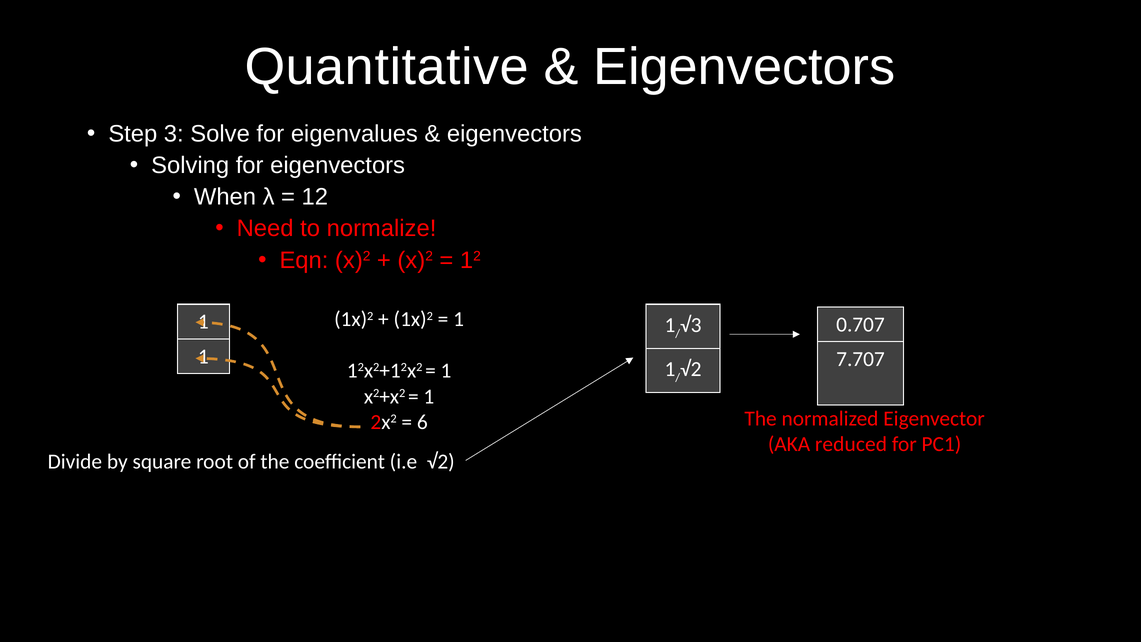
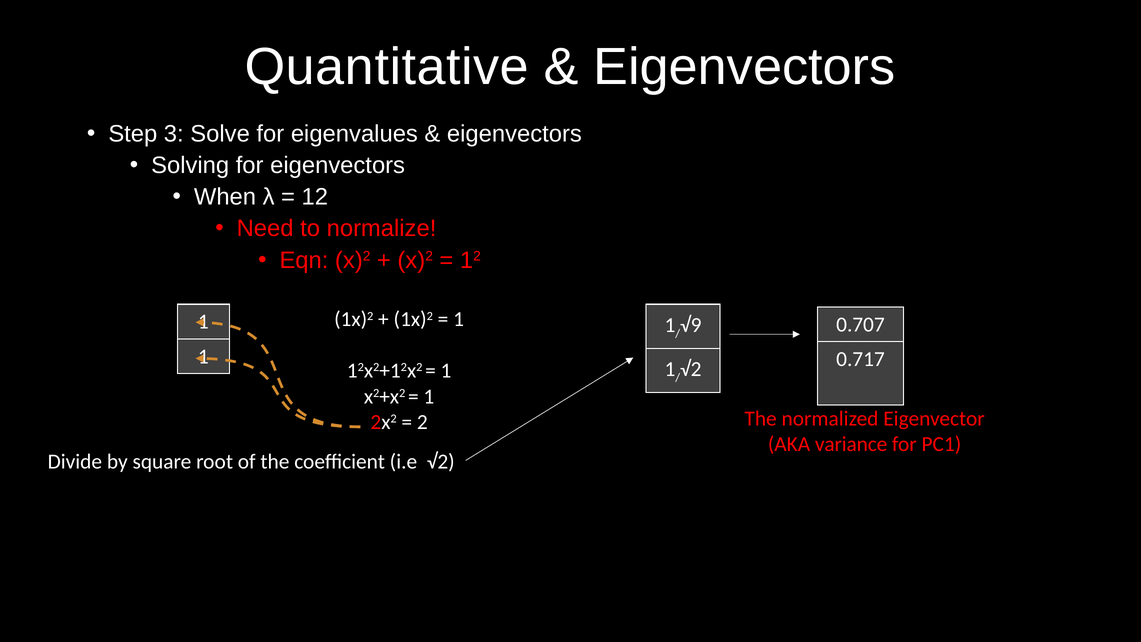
√3: √3 -> √9 (691, 325)
7.707: 7.707 -> 0.717 (860, 359)
6: 6 -> 2 (422, 422)
reduced: reduced -> variance (851, 444)
